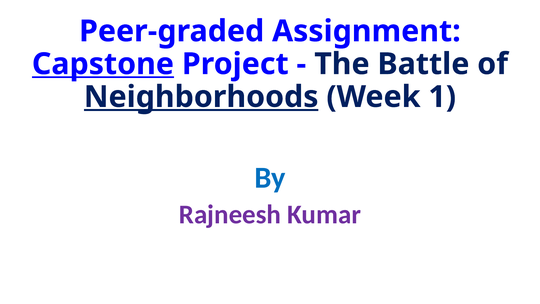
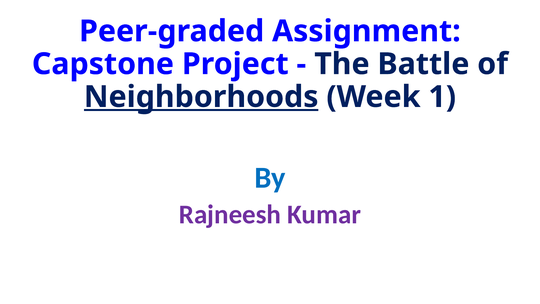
Capstone underline: present -> none (103, 64)
